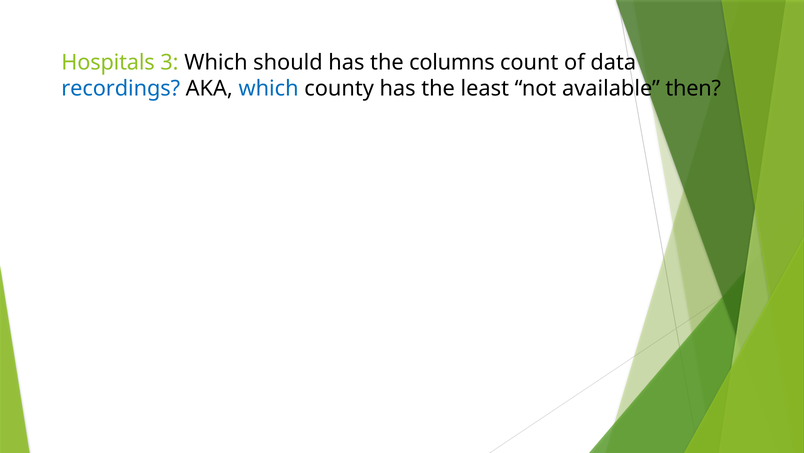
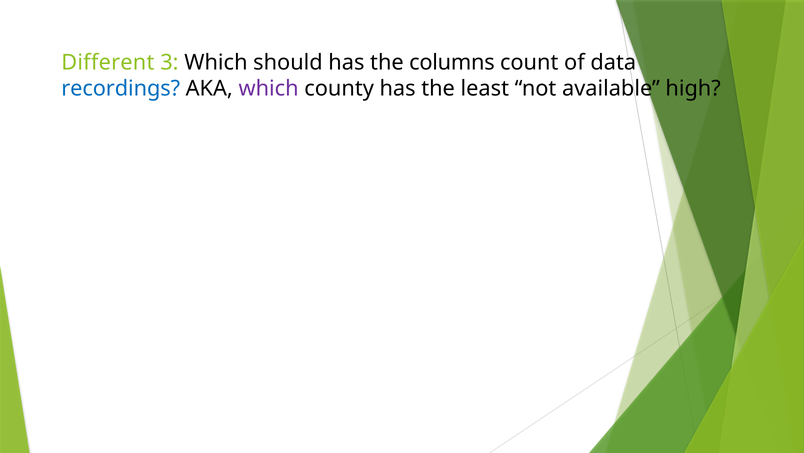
Hospitals: Hospitals -> Different (108, 63)
which colour: blue -> purple (269, 89)
then: then -> high (693, 89)
